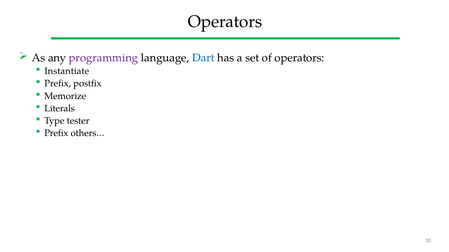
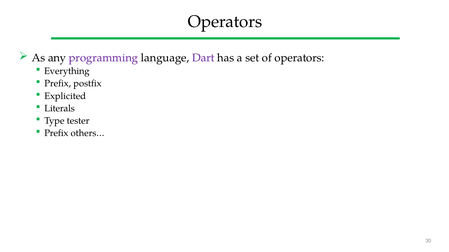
Dart colour: blue -> purple (203, 58)
Instantiate: Instantiate -> Everything (67, 71)
Memorize: Memorize -> Explicited (65, 96)
